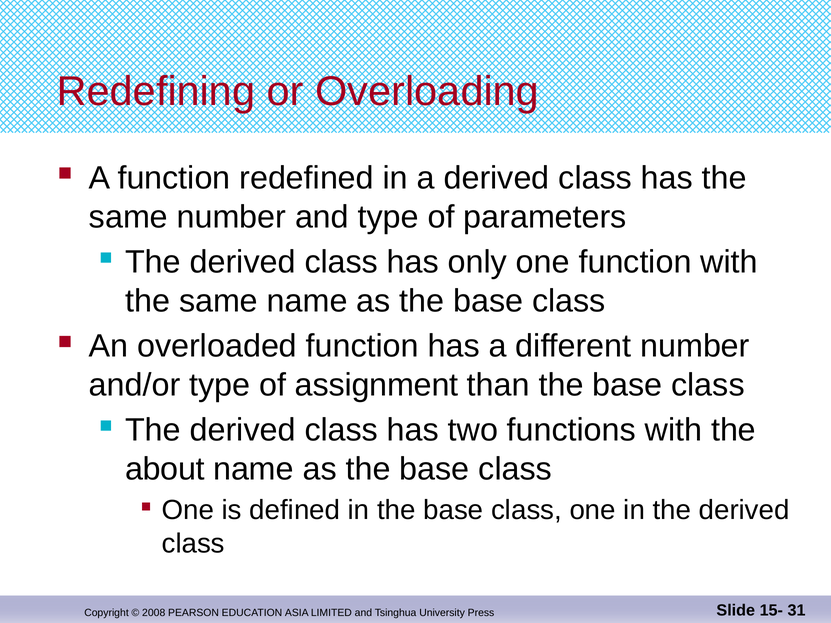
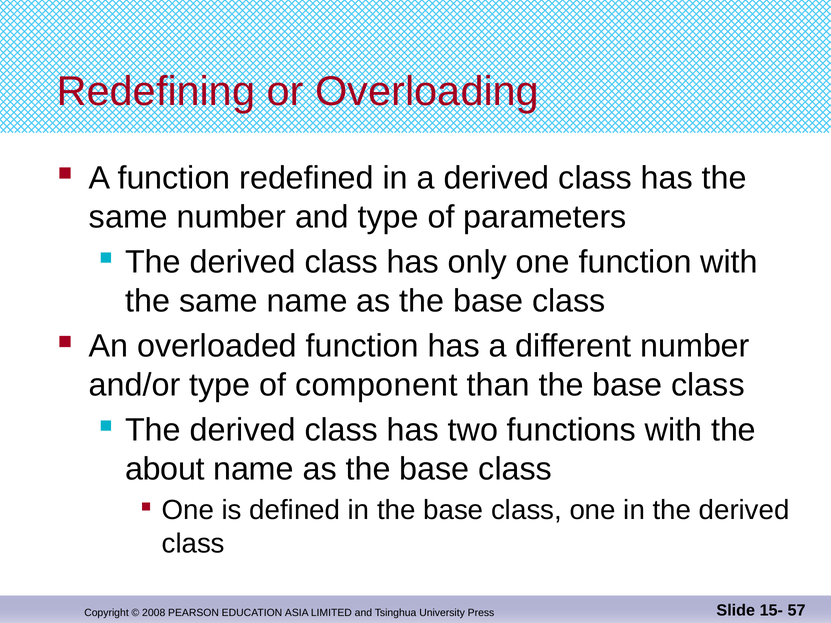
assignment: assignment -> component (376, 385)
31: 31 -> 57 (797, 610)
